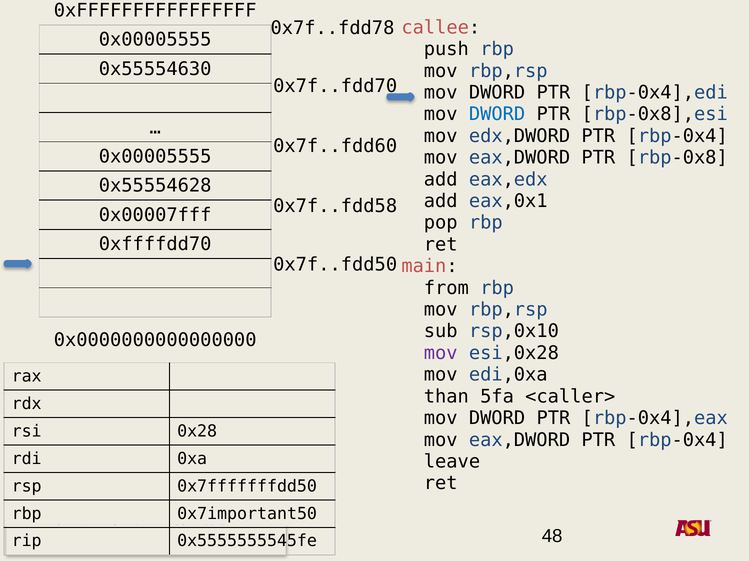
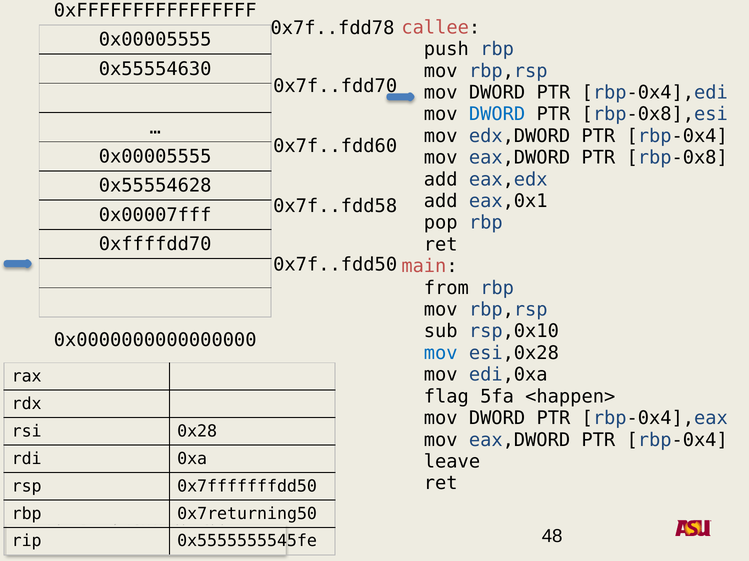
mov colour: purple -> blue (441, 353)
than: than -> flag (446, 397)
<caller>: <caller> -> <happen> (570, 397)
0x7important50: 0x7important50 -> 0x7returning50 (247, 514)
